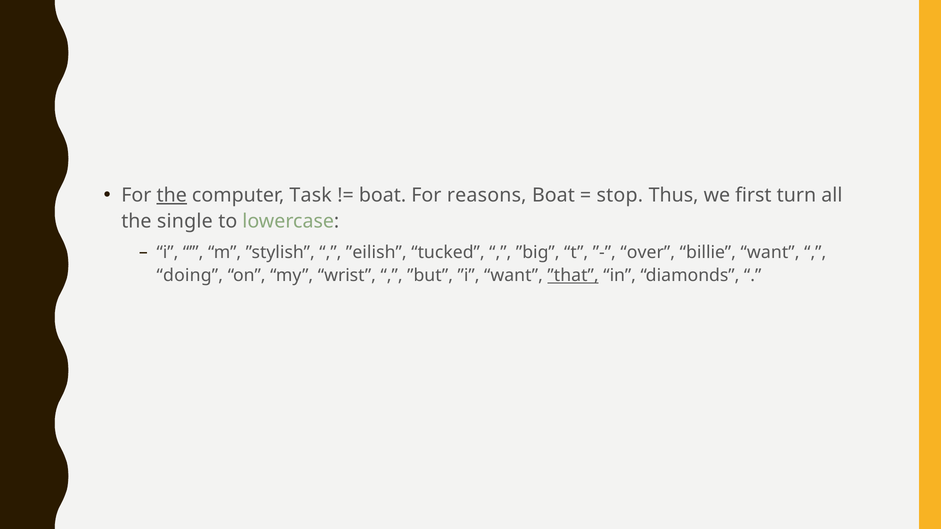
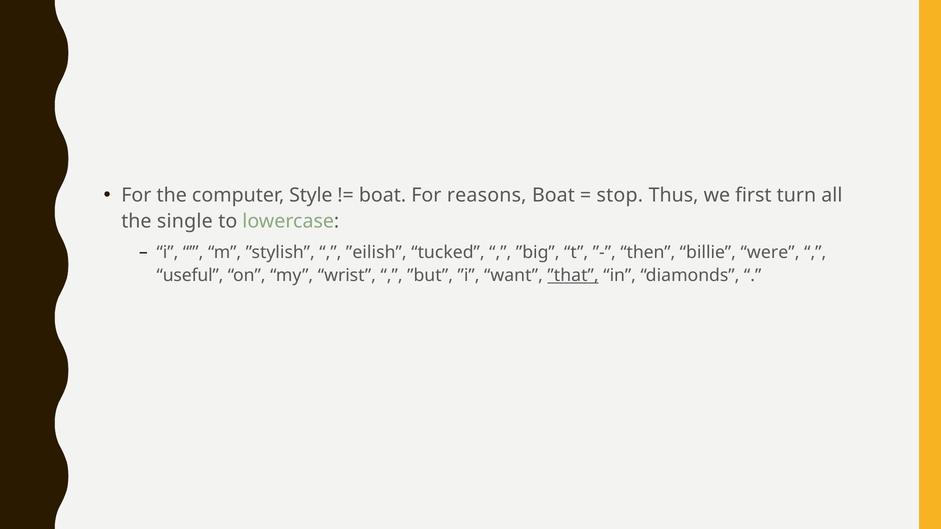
the underline: present -> none (172, 195)
Task: Task -> Style (311, 195)
over: over -> then (648, 252)
billie want: want -> were (770, 252)
doing: doing -> useful (190, 276)
